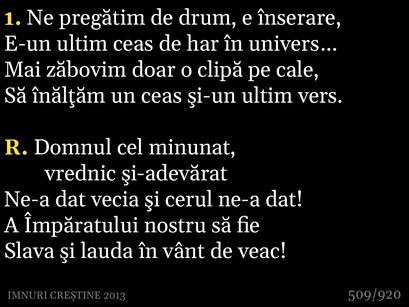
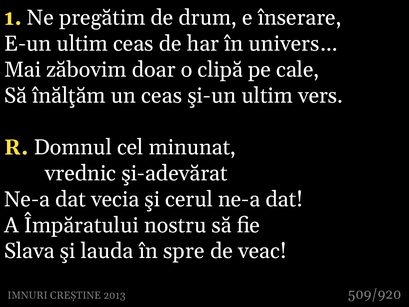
vânt: vânt -> spre (184, 251)
